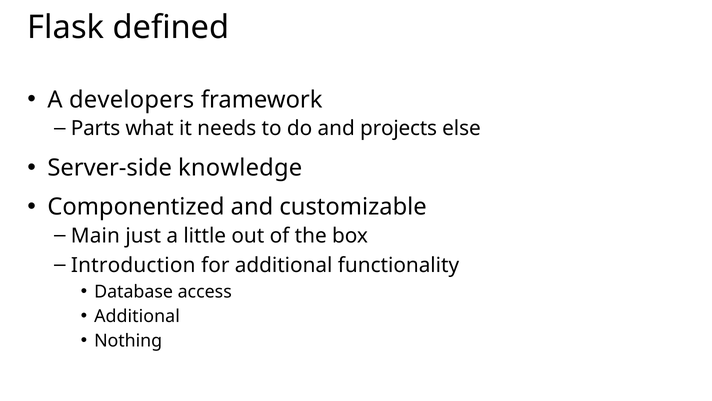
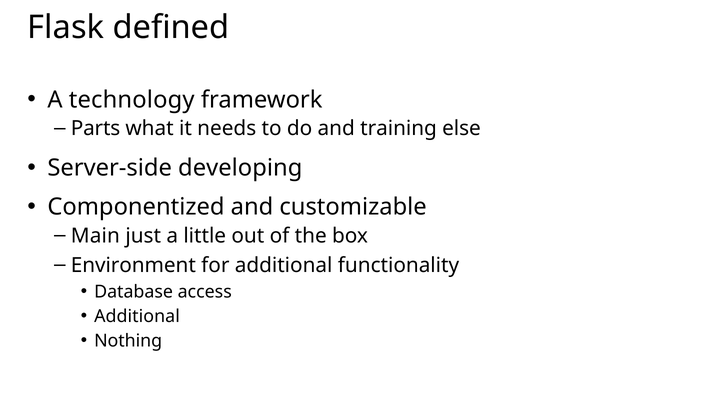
developers: developers -> technology (132, 100)
projects: projects -> training (399, 128)
knowledge: knowledge -> developing (240, 168)
Introduction: Introduction -> Environment (133, 265)
